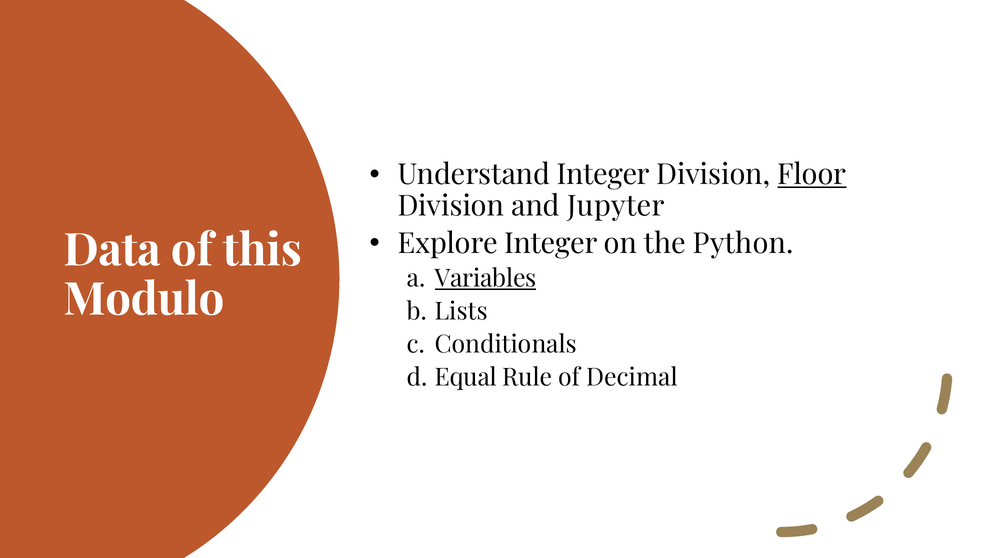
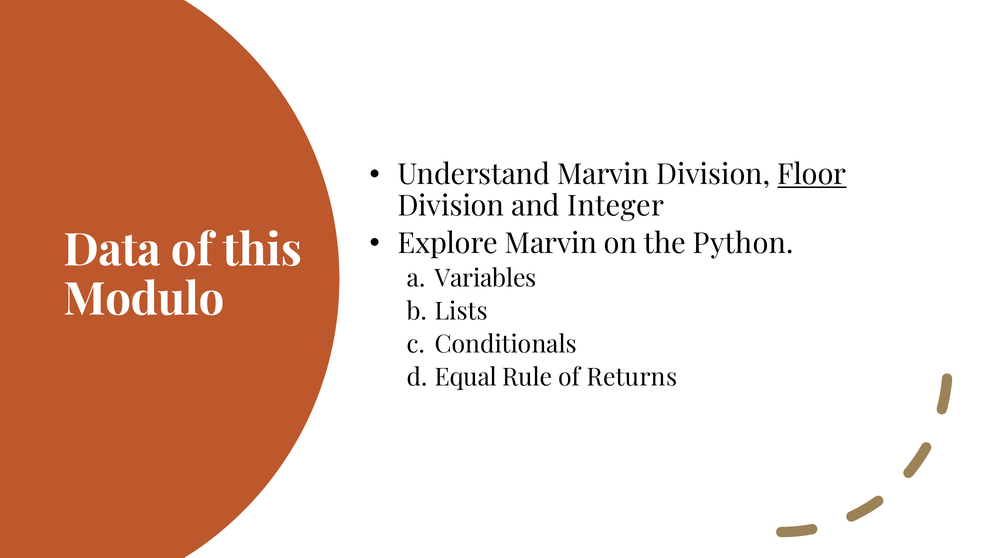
Understand Integer: Integer -> Marvin (603, 175)
Jupyter: Jupyter -> Integer (616, 206)
Explore Integer: Integer -> Marvin (551, 244)
Variables underline: present -> none (486, 279)
Decimal: Decimal -> Returns (632, 378)
